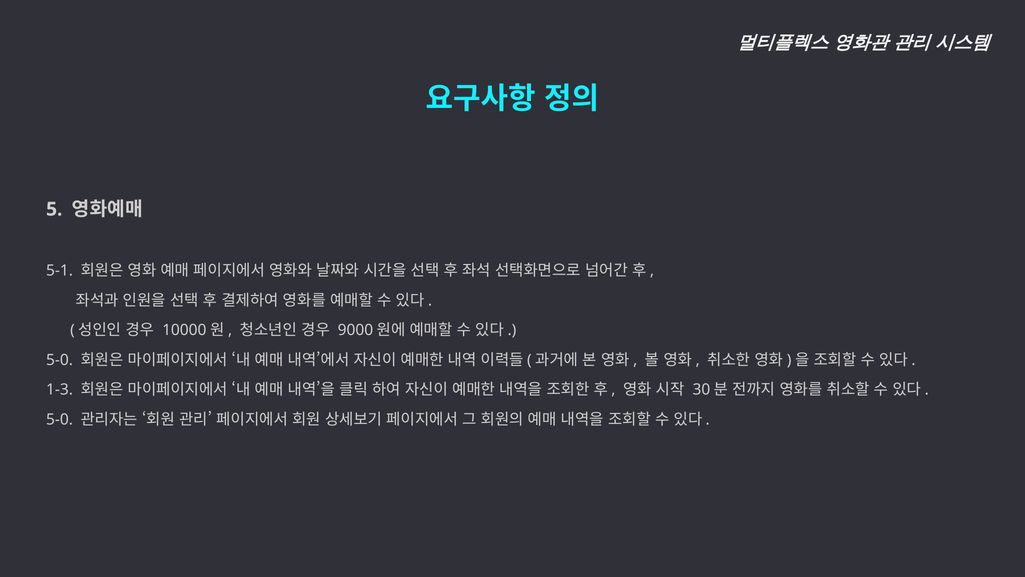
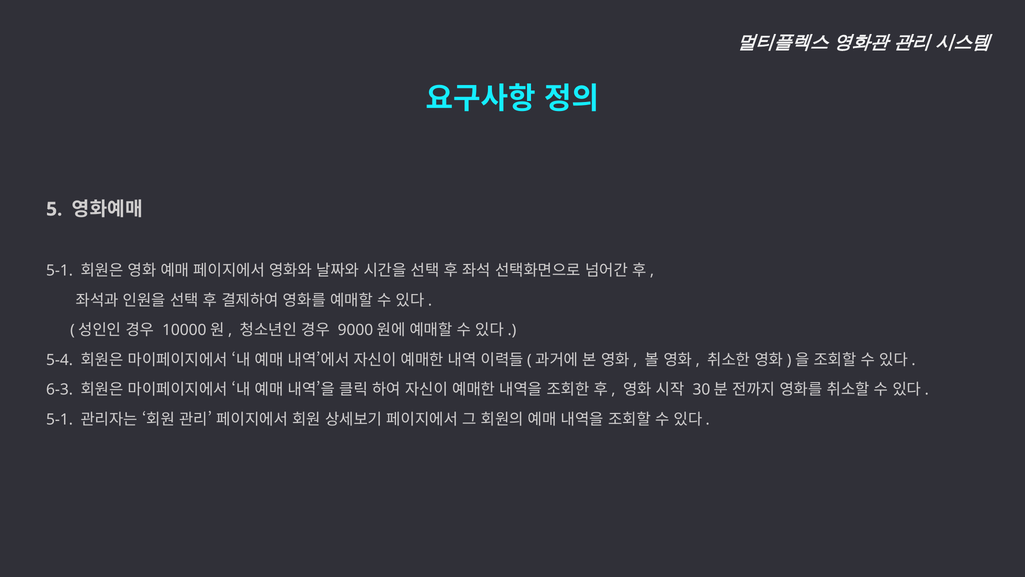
5-0: 5-0 -> 5-4 (60, 360)
1-3: 1-3 -> 6-3 (60, 389)
5-0: 5-0 -> 5-1 (60, 419)
